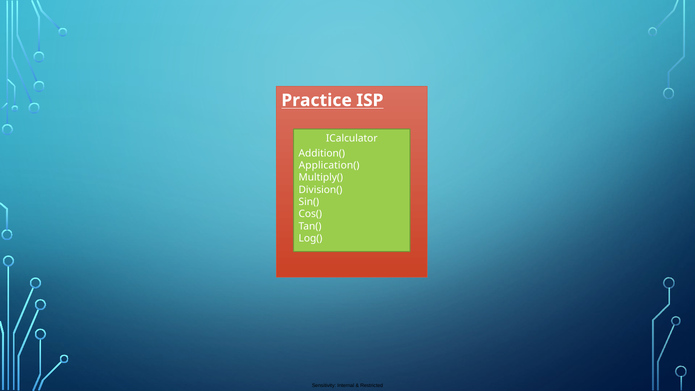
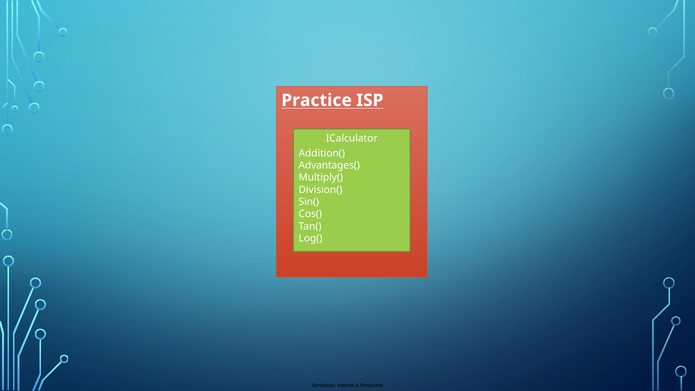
Application(: Application( -> Advantages( (329, 165)
